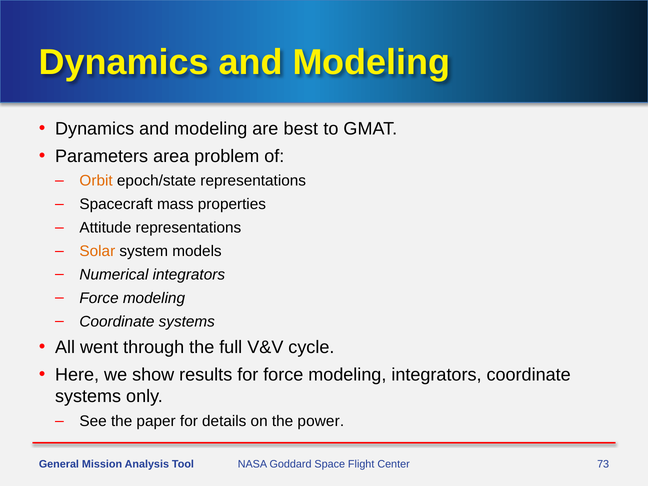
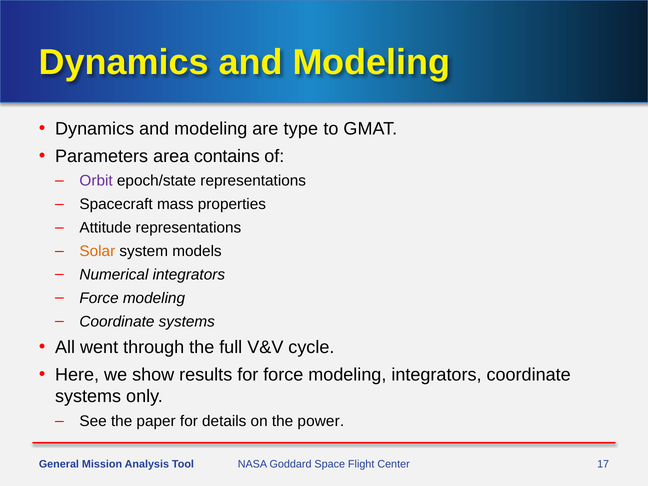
best: best -> type (301, 129)
problem: problem -> contains (227, 156)
Orbit colour: orange -> purple (96, 181)
73: 73 -> 17 (603, 464)
